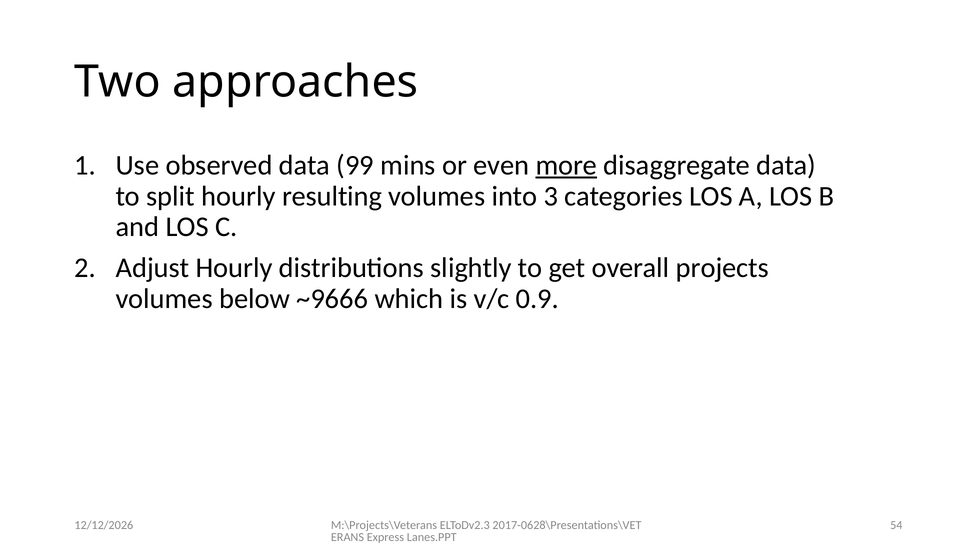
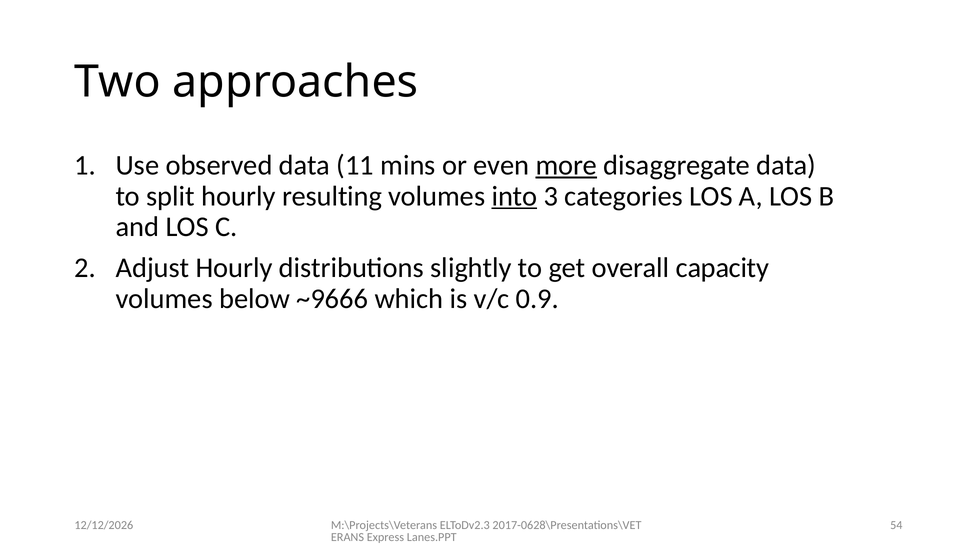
99: 99 -> 11 (355, 165)
into underline: none -> present (515, 196)
projects: projects -> capacity (722, 268)
